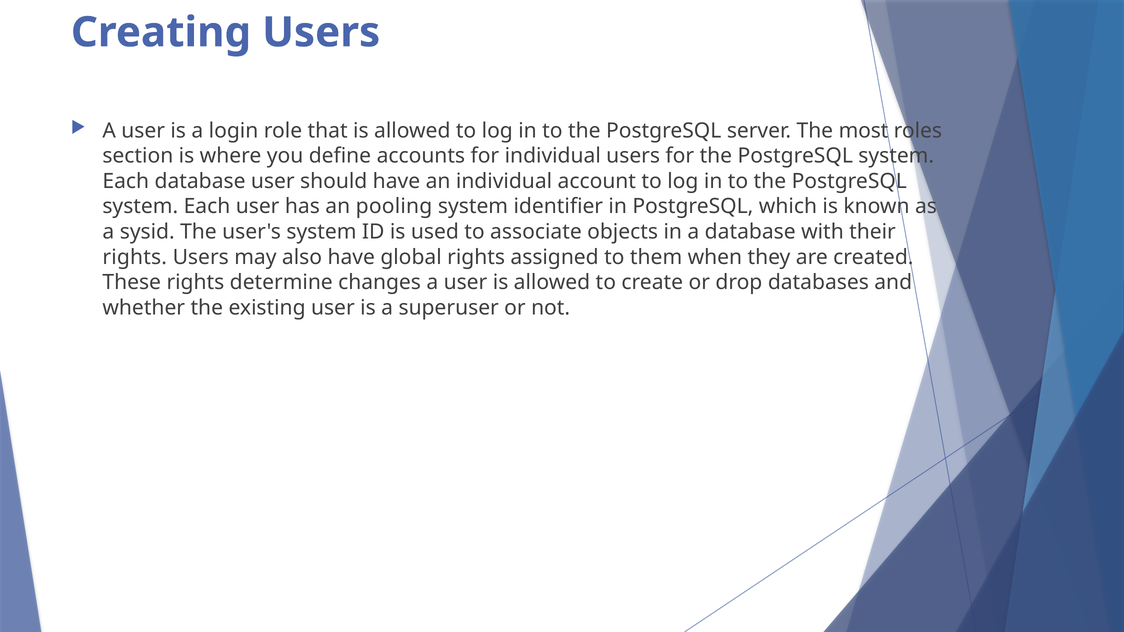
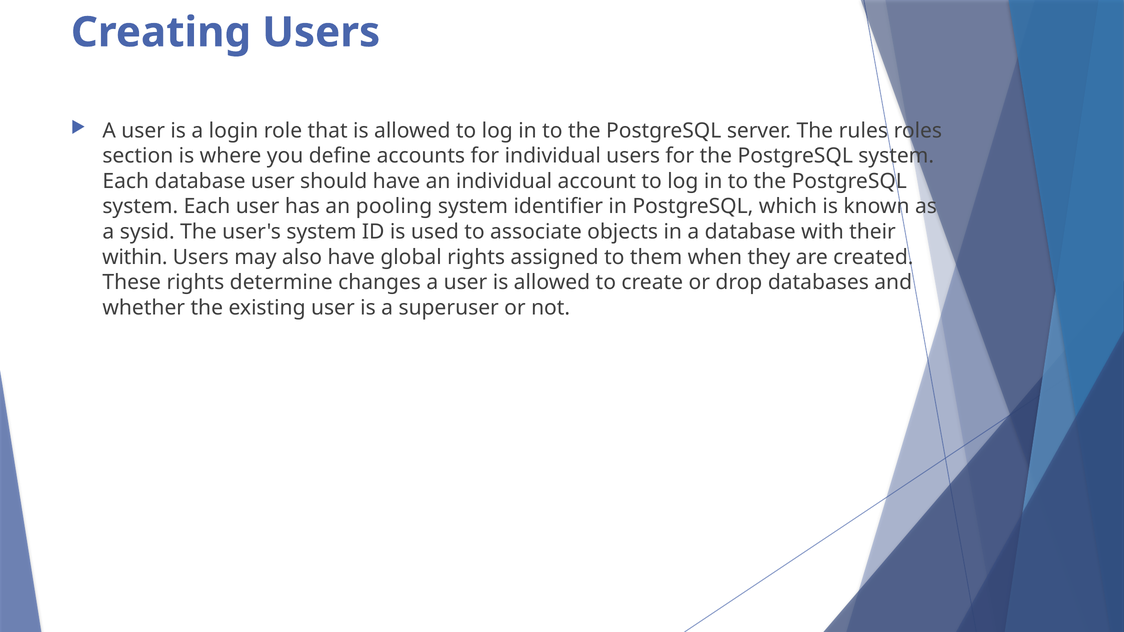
most: most -> rules (863, 131)
rights: rights -> within (135, 257)
